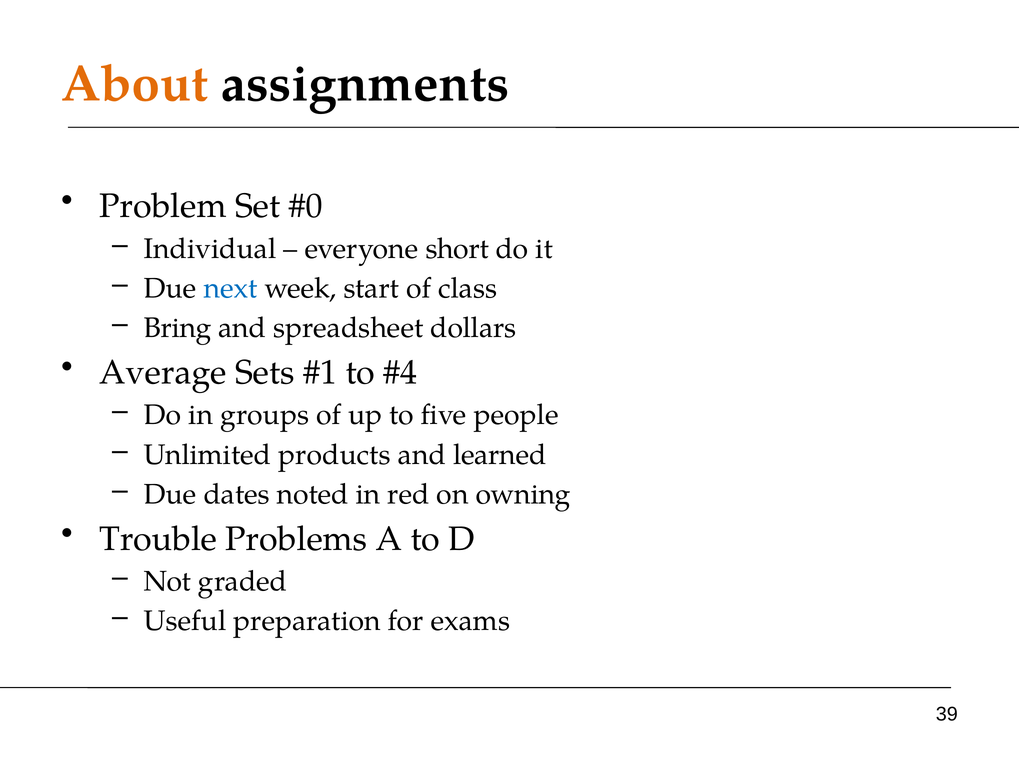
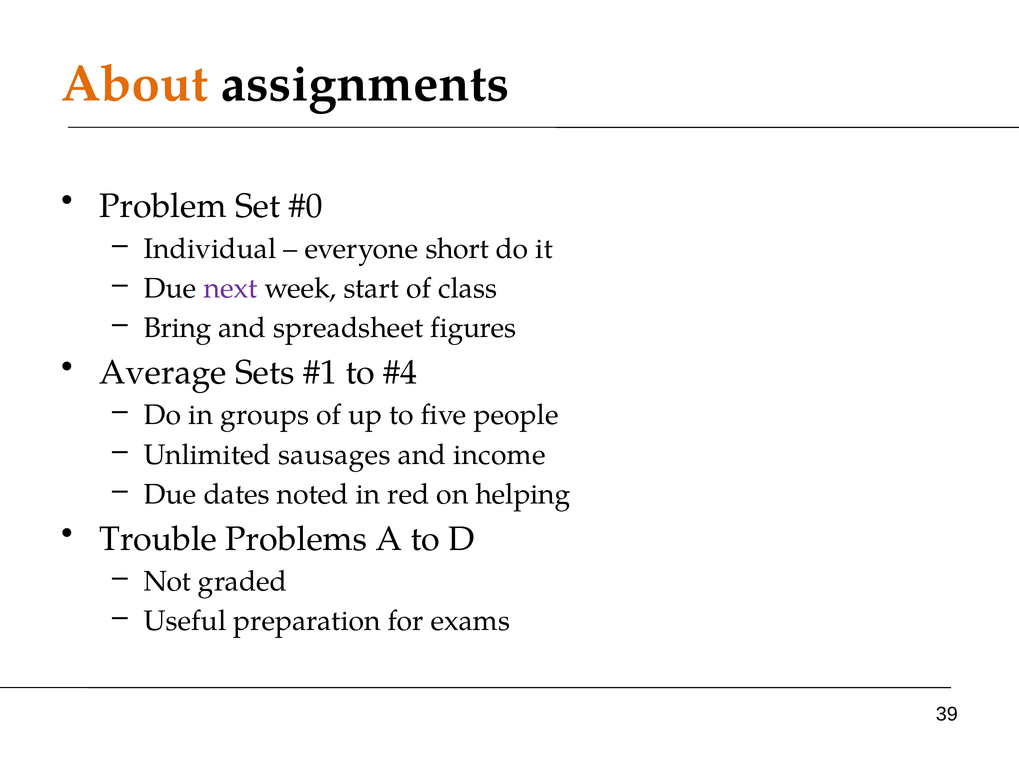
next colour: blue -> purple (231, 288)
dollars: dollars -> figures (473, 328)
products: products -> sausages (334, 455)
learned: learned -> income (499, 455)
owning: owning -> helping (523, 495)
